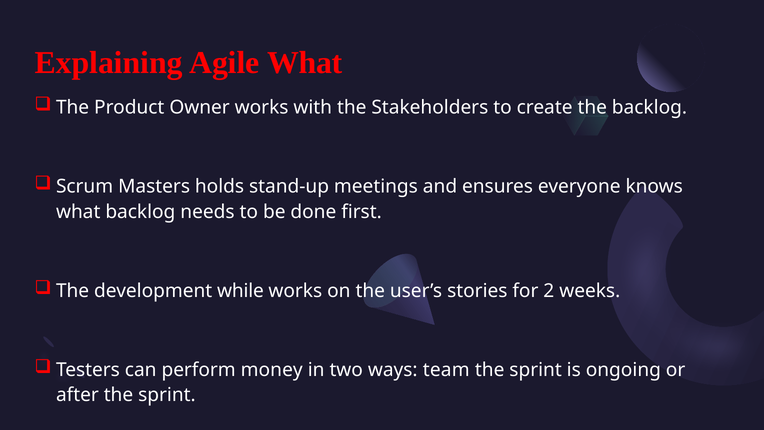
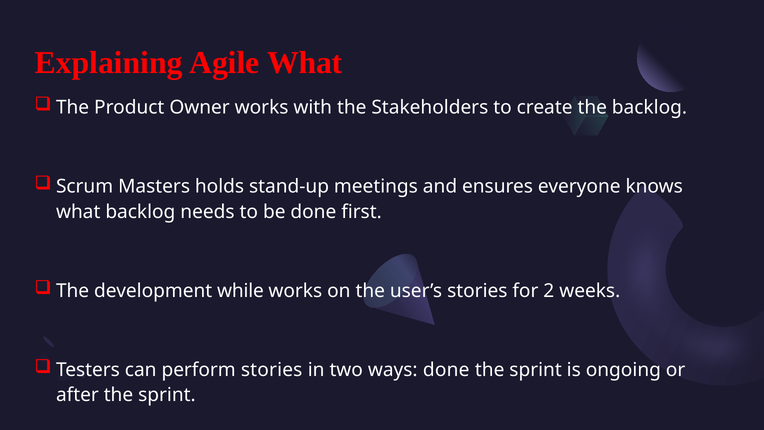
perform money: money -> stories (272, 370)
ways team: team -> done (446, 370)
